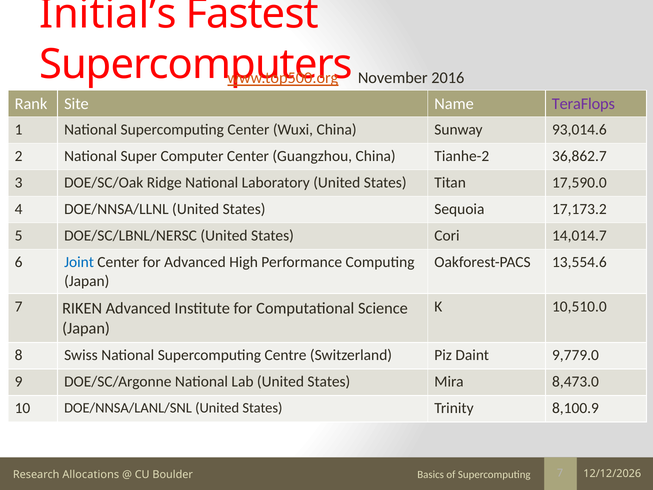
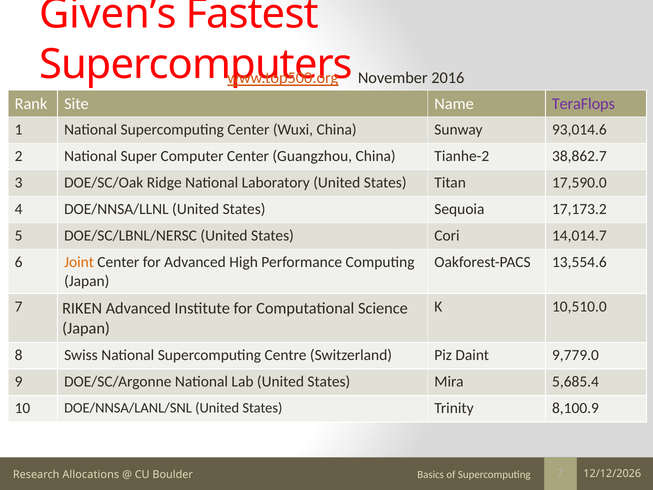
Initial’s: Initial’s -> Given’s (108, 14)
36,862.7: 36,862.7 -> 38,862.7 (579, 156)
Joint colour: blue -> orange (79, 262)
8,473.0: 8,473.0 -> 5,685.4 (576, 382)
